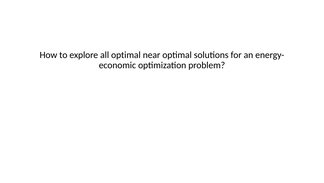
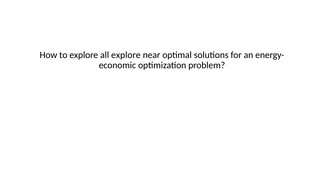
all optimal: optimal -> explore (126, 55)
